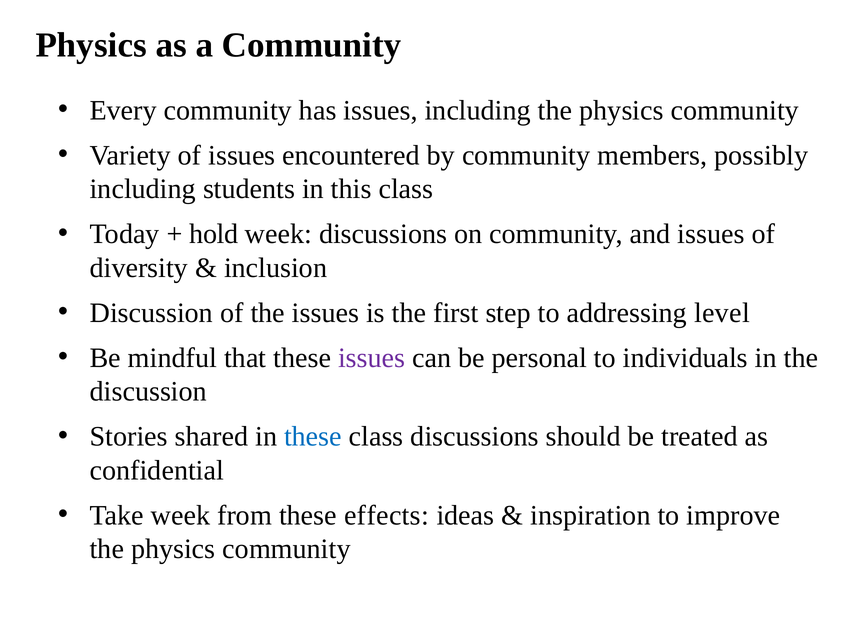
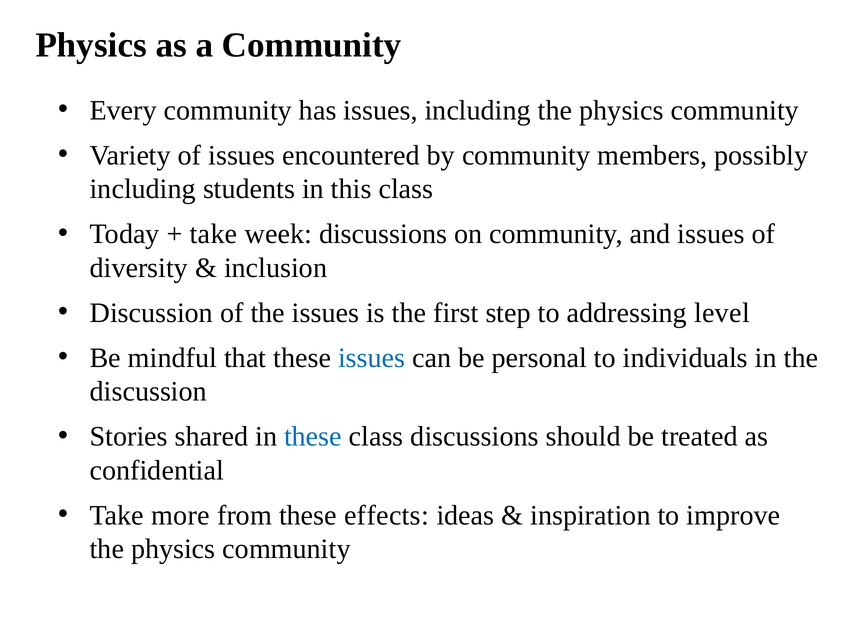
hold: hold -> take (214, 234)
issues colour: purple -> blue (372, 358)
Take week: week -> more (180, 515)
